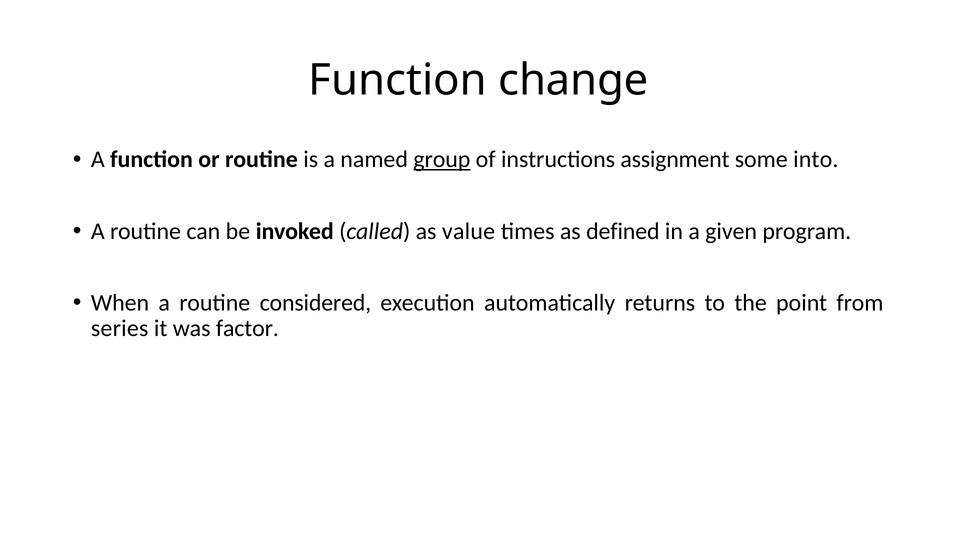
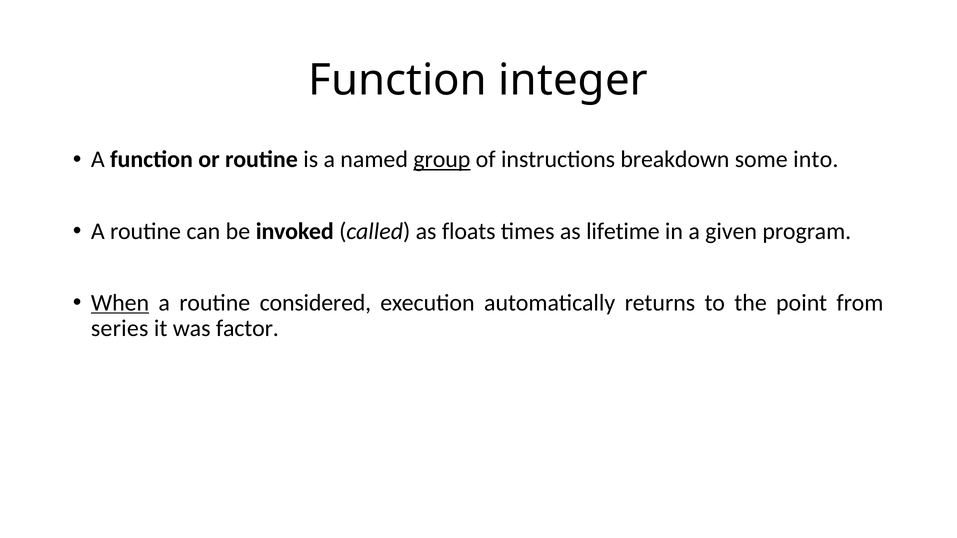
change: change -> integer (573, 80)
assignment: assignment -> breakdown (675, 160)
value: value -> floats (469, 231)
defined: defined -> lifetime (623, 231)
When underline: none -> present (120, 303)
